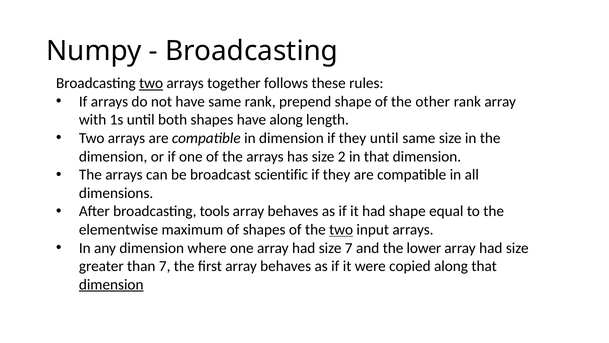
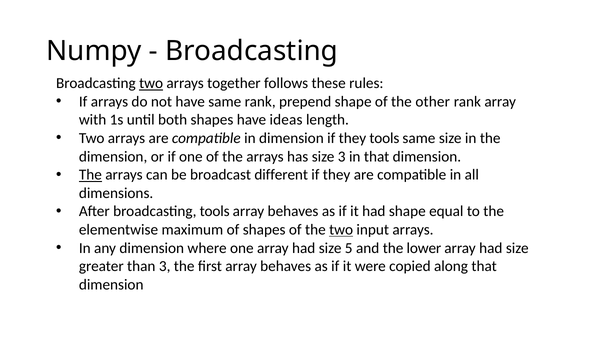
have along: along -> ideas (286, 120)
they until: until -> tools (384, 138)
size 2: 2 -> 3 (342, 156)
The underline: none -> present (90, 175)
scientific: scientific -> different (281, 175)
size 7: 7 -> 5 (349, 248)
than 7: 7 -> 3 (165, 266)
dimension underline: present -> none (111, 284)
